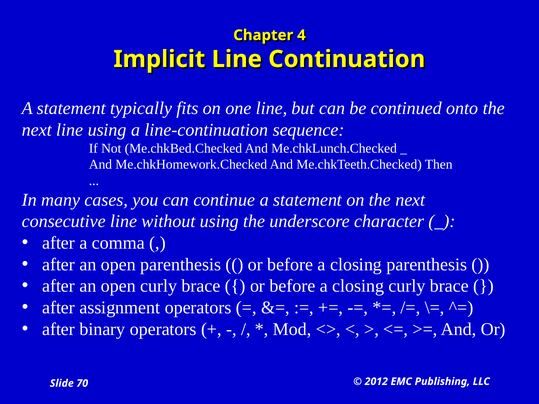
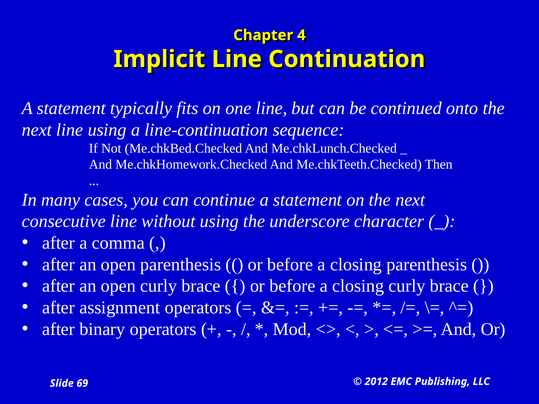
70: 70 -> 69 (82, 384)
